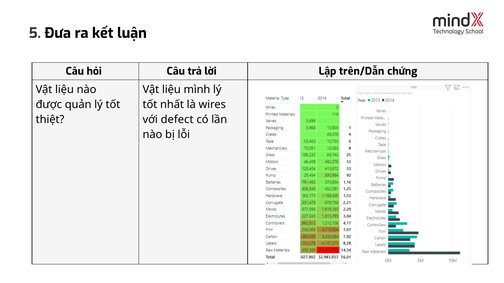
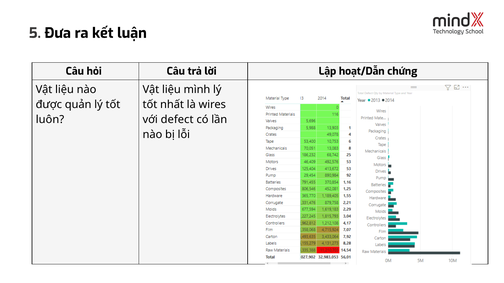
trên/Dẫn: trên/Dẫn -> hoạt/Dẫn (362, 71)
thiệt: thiệt -> luôn (50, 120)
